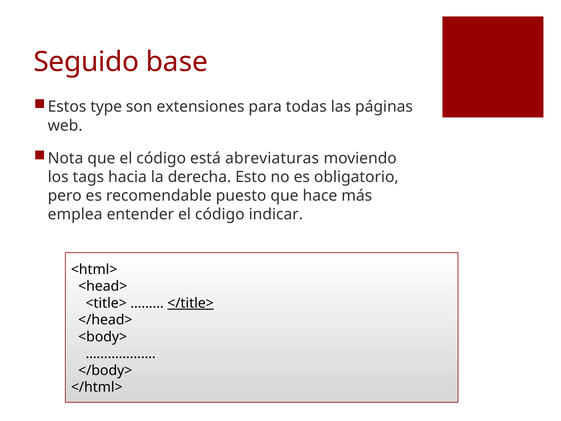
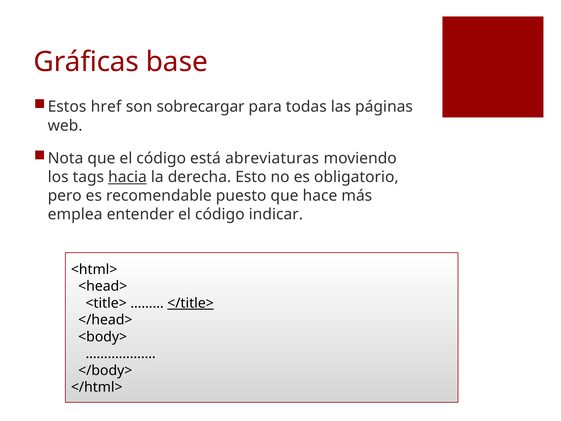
Seguido: Seguido -> Gráficas (86, 62)
type: type -> href (106, 107)
extensiones: extensiones -> sobrecargar (201, 107)
hacia underline: none -> present (127, 177)
